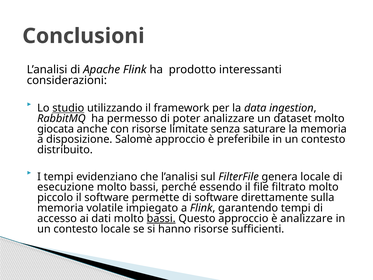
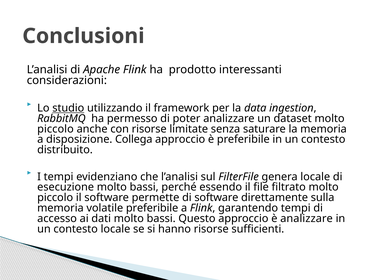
giocata: giocata -> piccolo (55, 129)
Salomè: Salomè -> Collega (134, 139)
volatile impiegato: impiegato -> preferibile (152, 208)
bassi underline: present -> none (161, 218)
